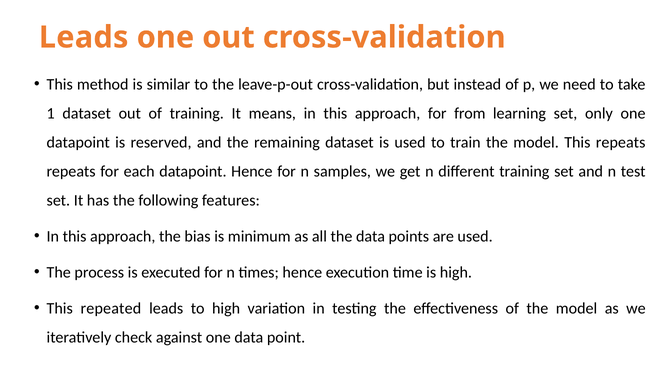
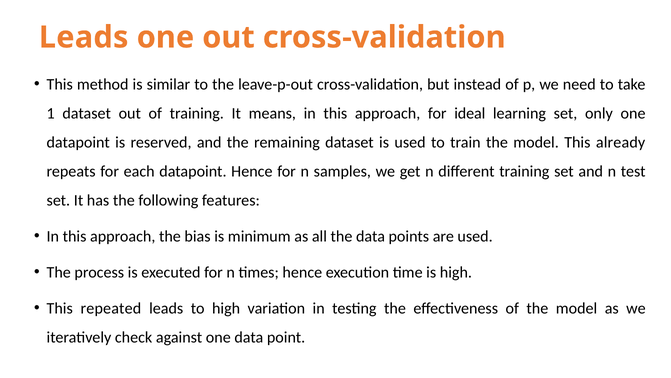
from: from -> ideal (470, 113)
This repeats: repeats -> already (621, 142)
